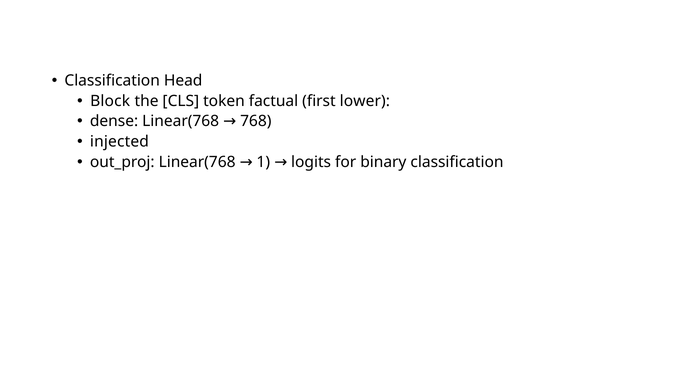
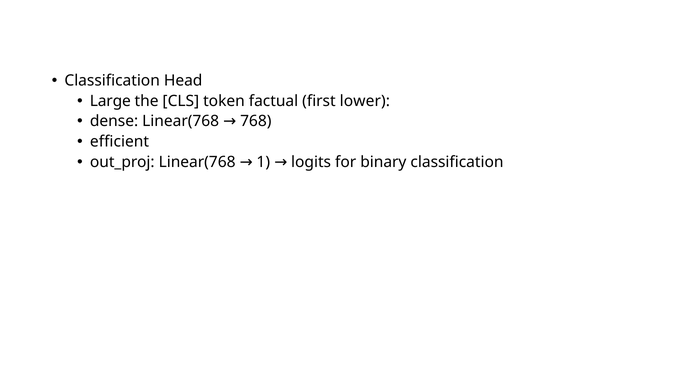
Block: Block -> Large (110, 101)
injected: injected -> efficient (120, 142)
